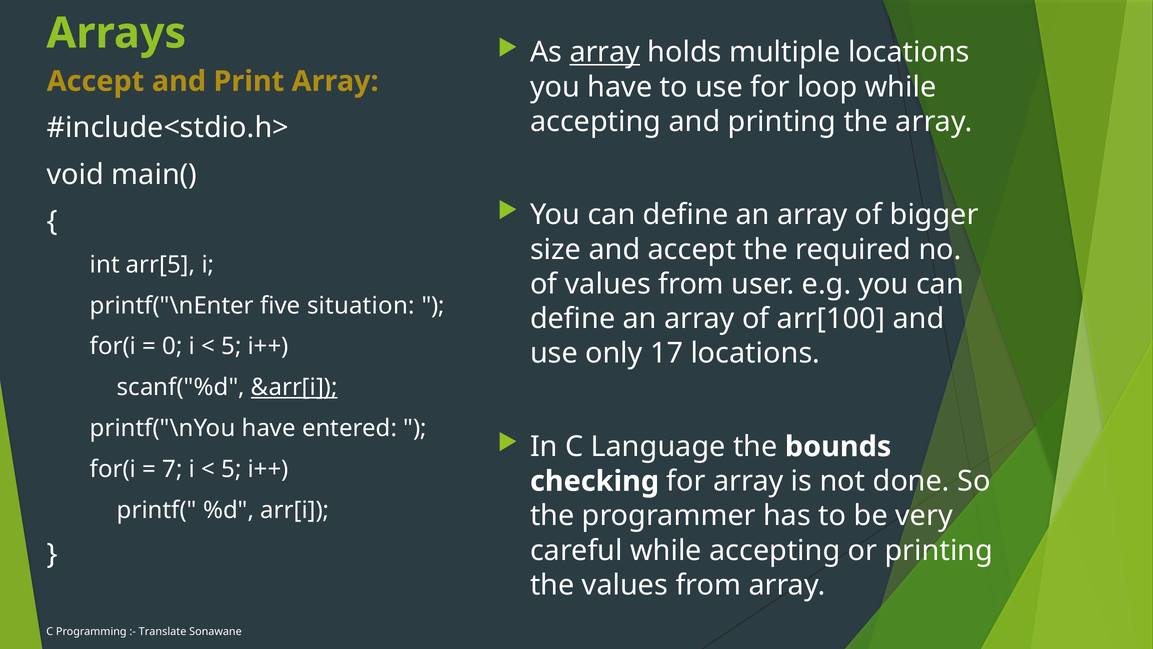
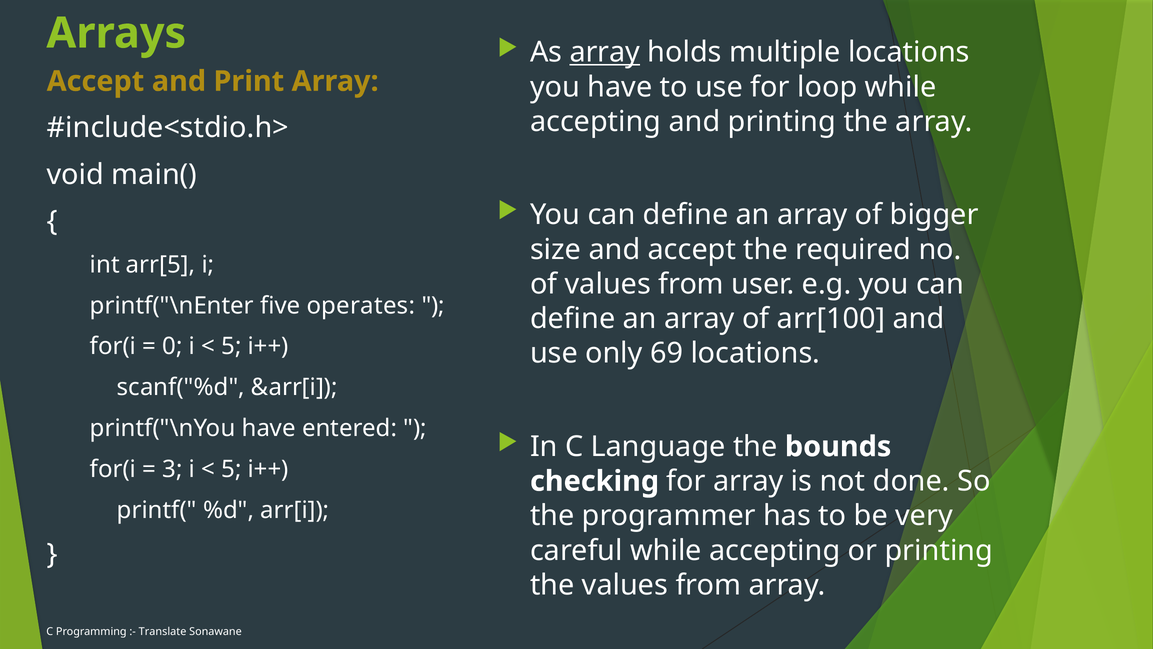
situation: situation -> operates (361, 305)
17: 17 -> 69 (667, 353)
&arr[i underline: present -> none (294, 387)
7: 7 -> 3 (173, 469)
